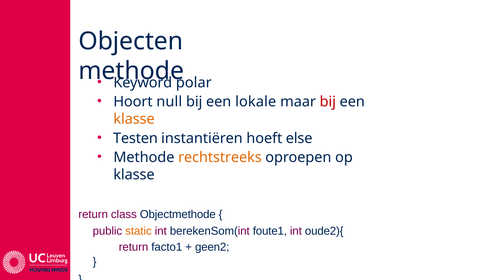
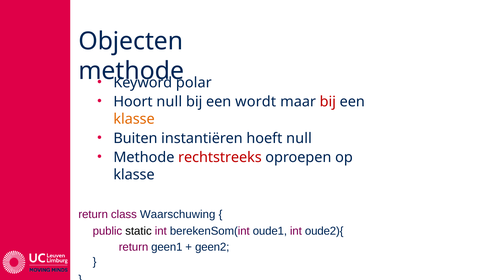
lokale: lokale -> wordt (256, 102)
Testen: Testen -> Buiten (135, 138)
hoeft else: else -> null (299, 138)
rechtstreeks colour: orange -> red (220, 157)
Objectmethode: Objectmethode -> Waarschuwing (178, 214)
static colour: orange -> black (138, 231)
foute1: foute1 -> oude1 (270, 231)
facto1: facto1 -> geen1 (167, 247)
